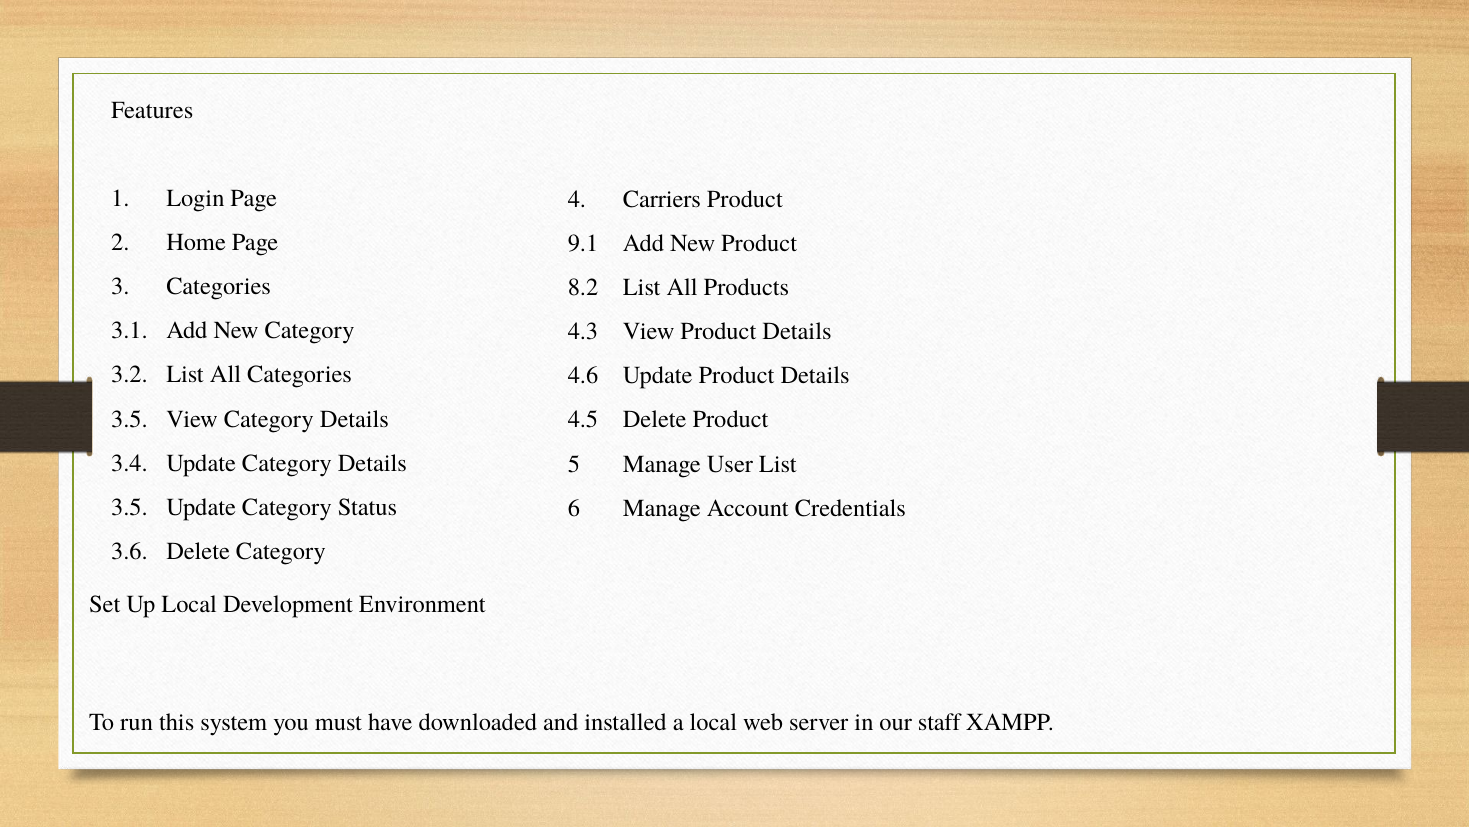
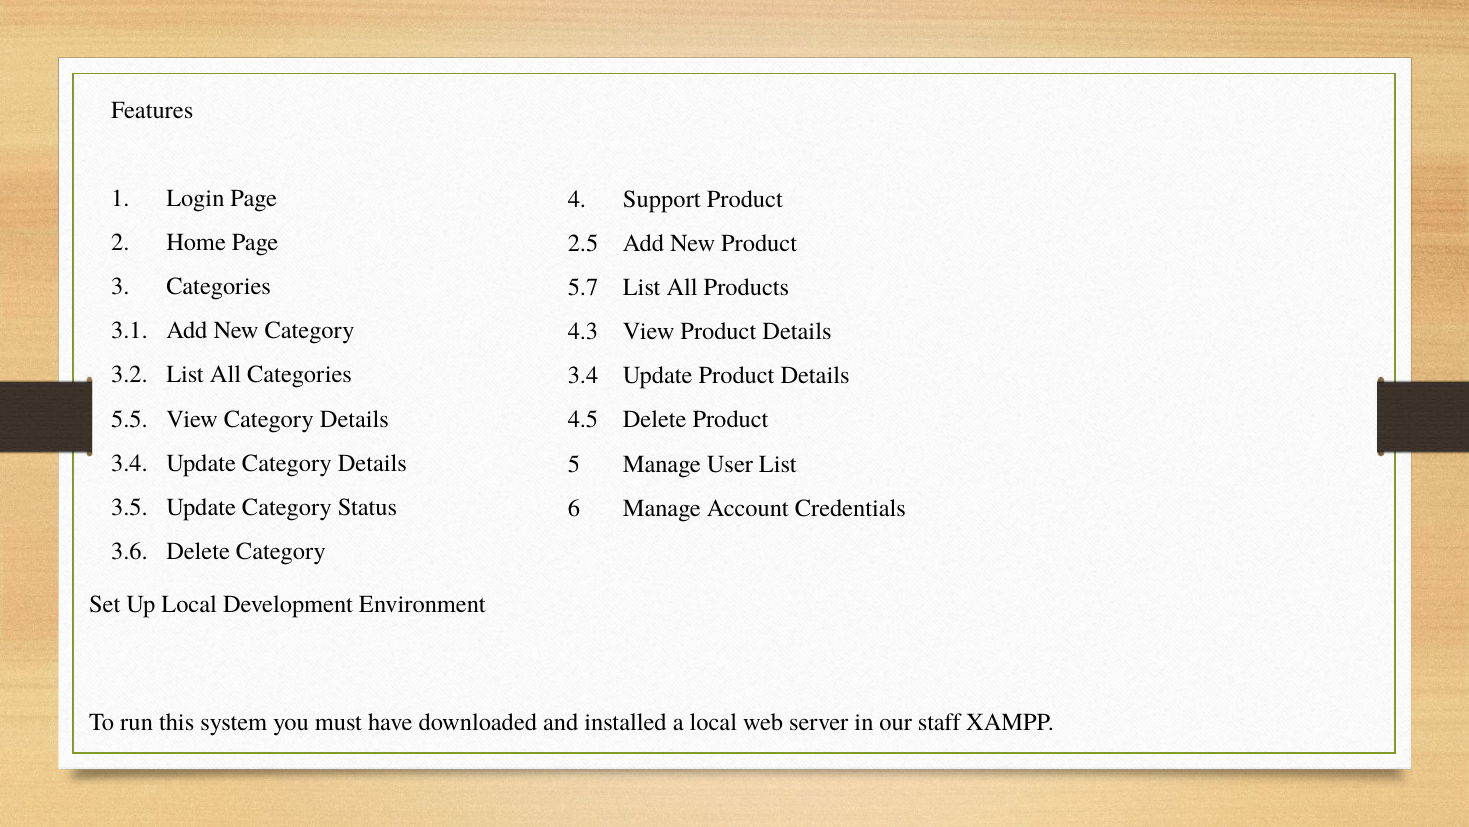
Carriers: Carriers -> Support (662, 199)
9.1: 9.1 -> 2.5 (583, 243)
8.2: 8.2 -> 5.7 (583, 287)
4.6: 4.6 -> 3.4 (583, 375)
3.5: 3.5 -> 5.5 (129, 419)
